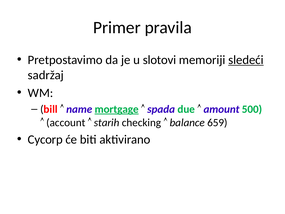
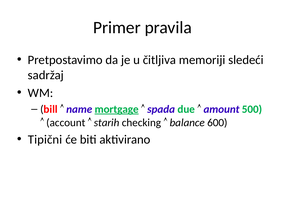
slotovi: slotovi -> čitljiva (159, 60)
sledeći underline: present -> none (246, 60)
659: 659 -> 600 (217, 122)
Cycorp: Cycorp -> Tipični (45, 139)
